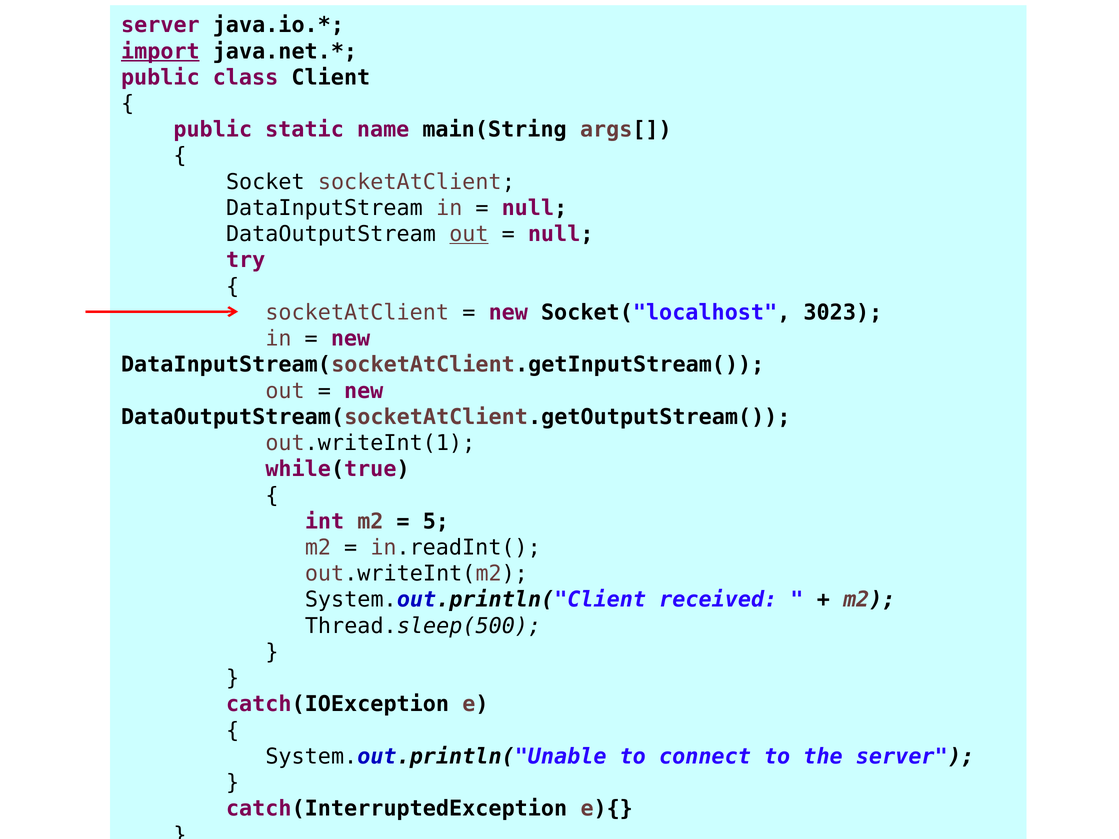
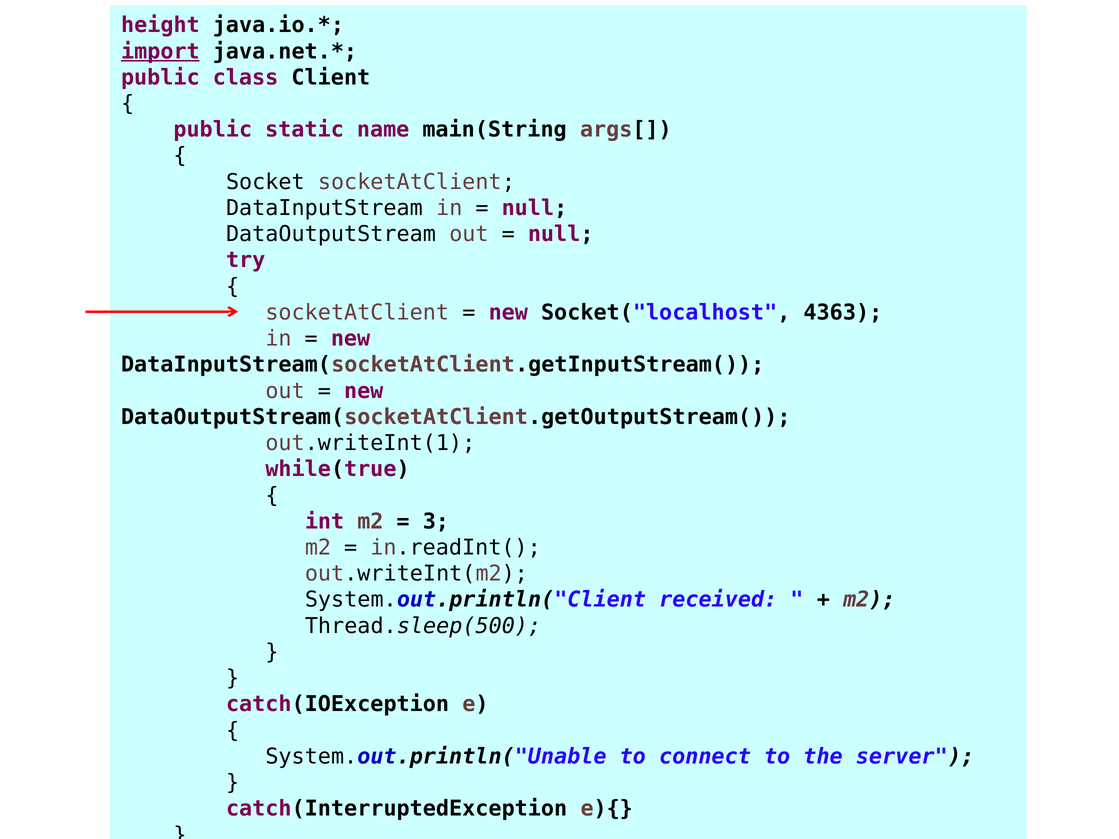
server: server -> height (160, 25)
out underline: present -> none (469, 234)
3023: 3023 -> 4363 (843, 313)
5: 5 -> 3 (436, 522)
